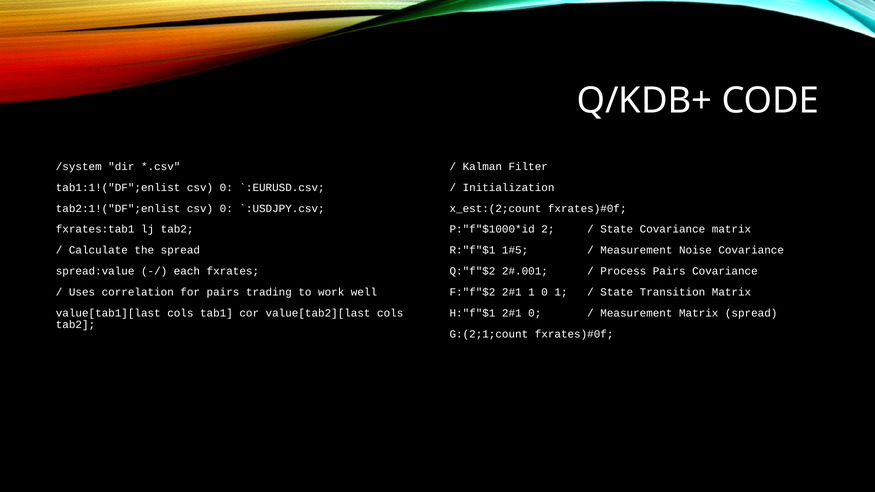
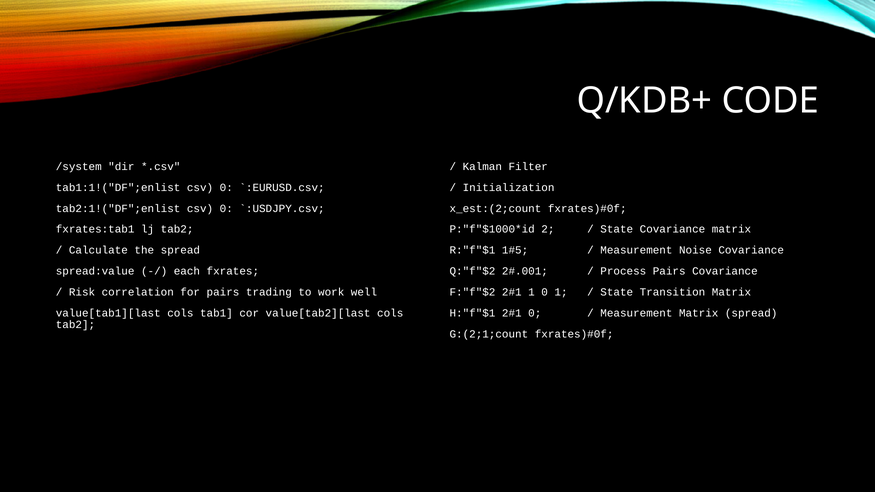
Uses: Uses -> Risk (82, 292)
